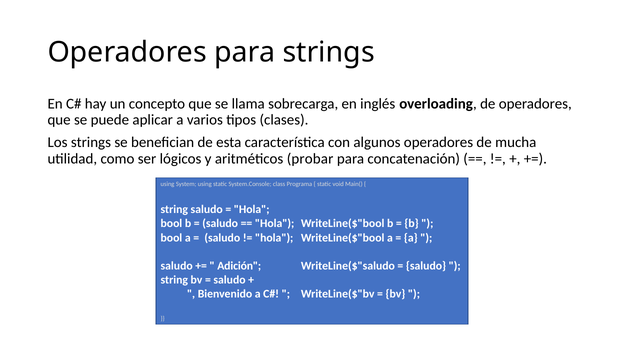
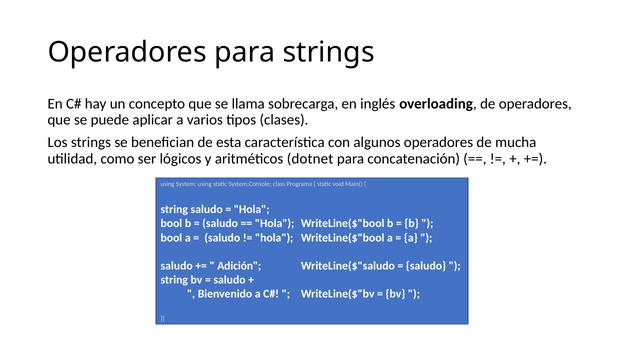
probar: probar -> dotnet (310, 159)
